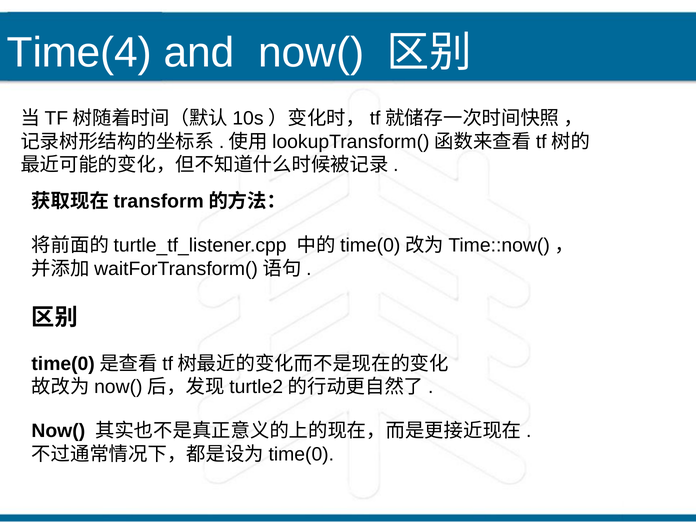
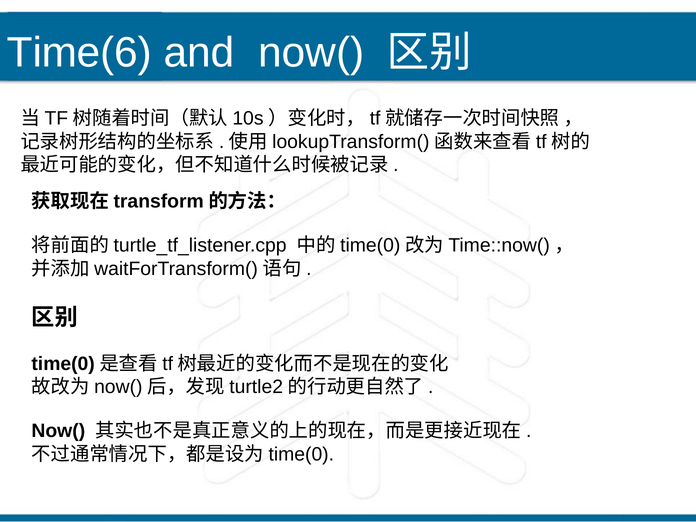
Time(4: Time(4 -> Time(6 (79, 53)
